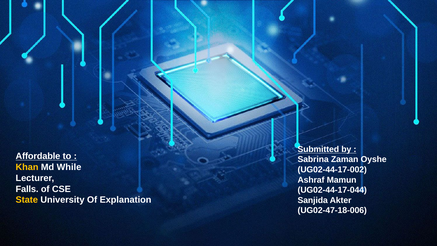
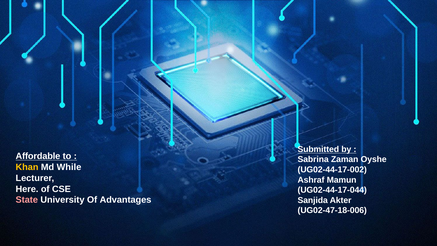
Falls: Falls -> Here (27, 189)
State colour: yellow -> pink (27, 200)
Explanation: Explanation -> Advantages (126, 200)
